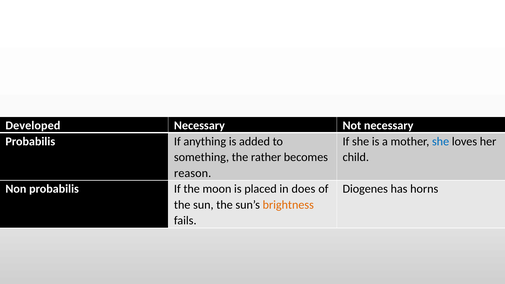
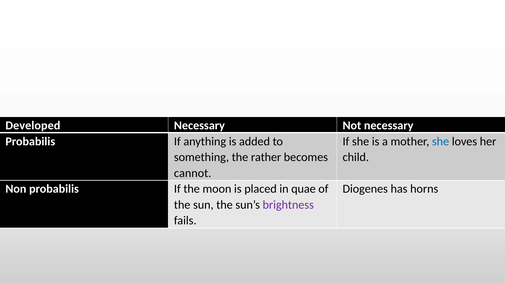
reason: reason -> cannot (193, 173)
does: does -> quae (304, 189)
brightness colour: orange -> purple (288, 205)
